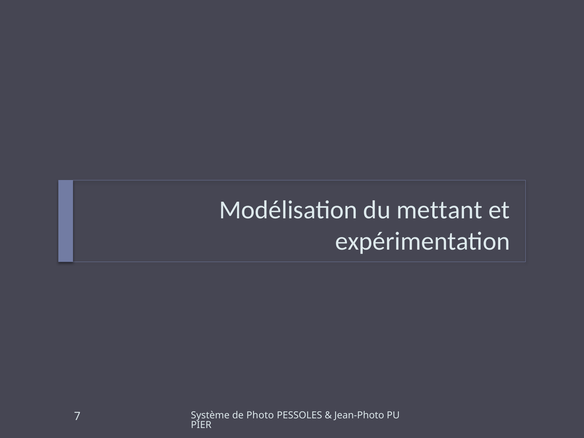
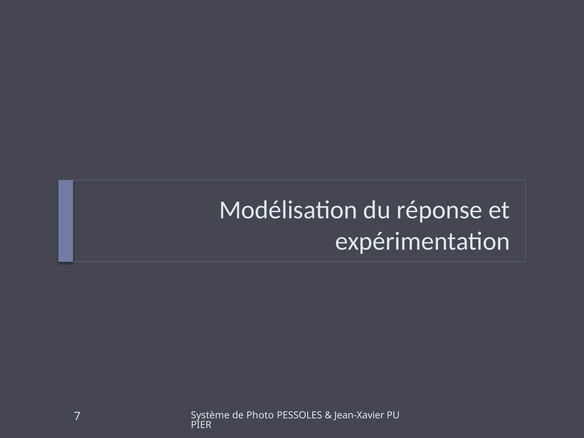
mettant: mettant -> réponse (440, 210)
Jean-Photo: Jean-Photo -> Jean-Xavier (359, 415)
